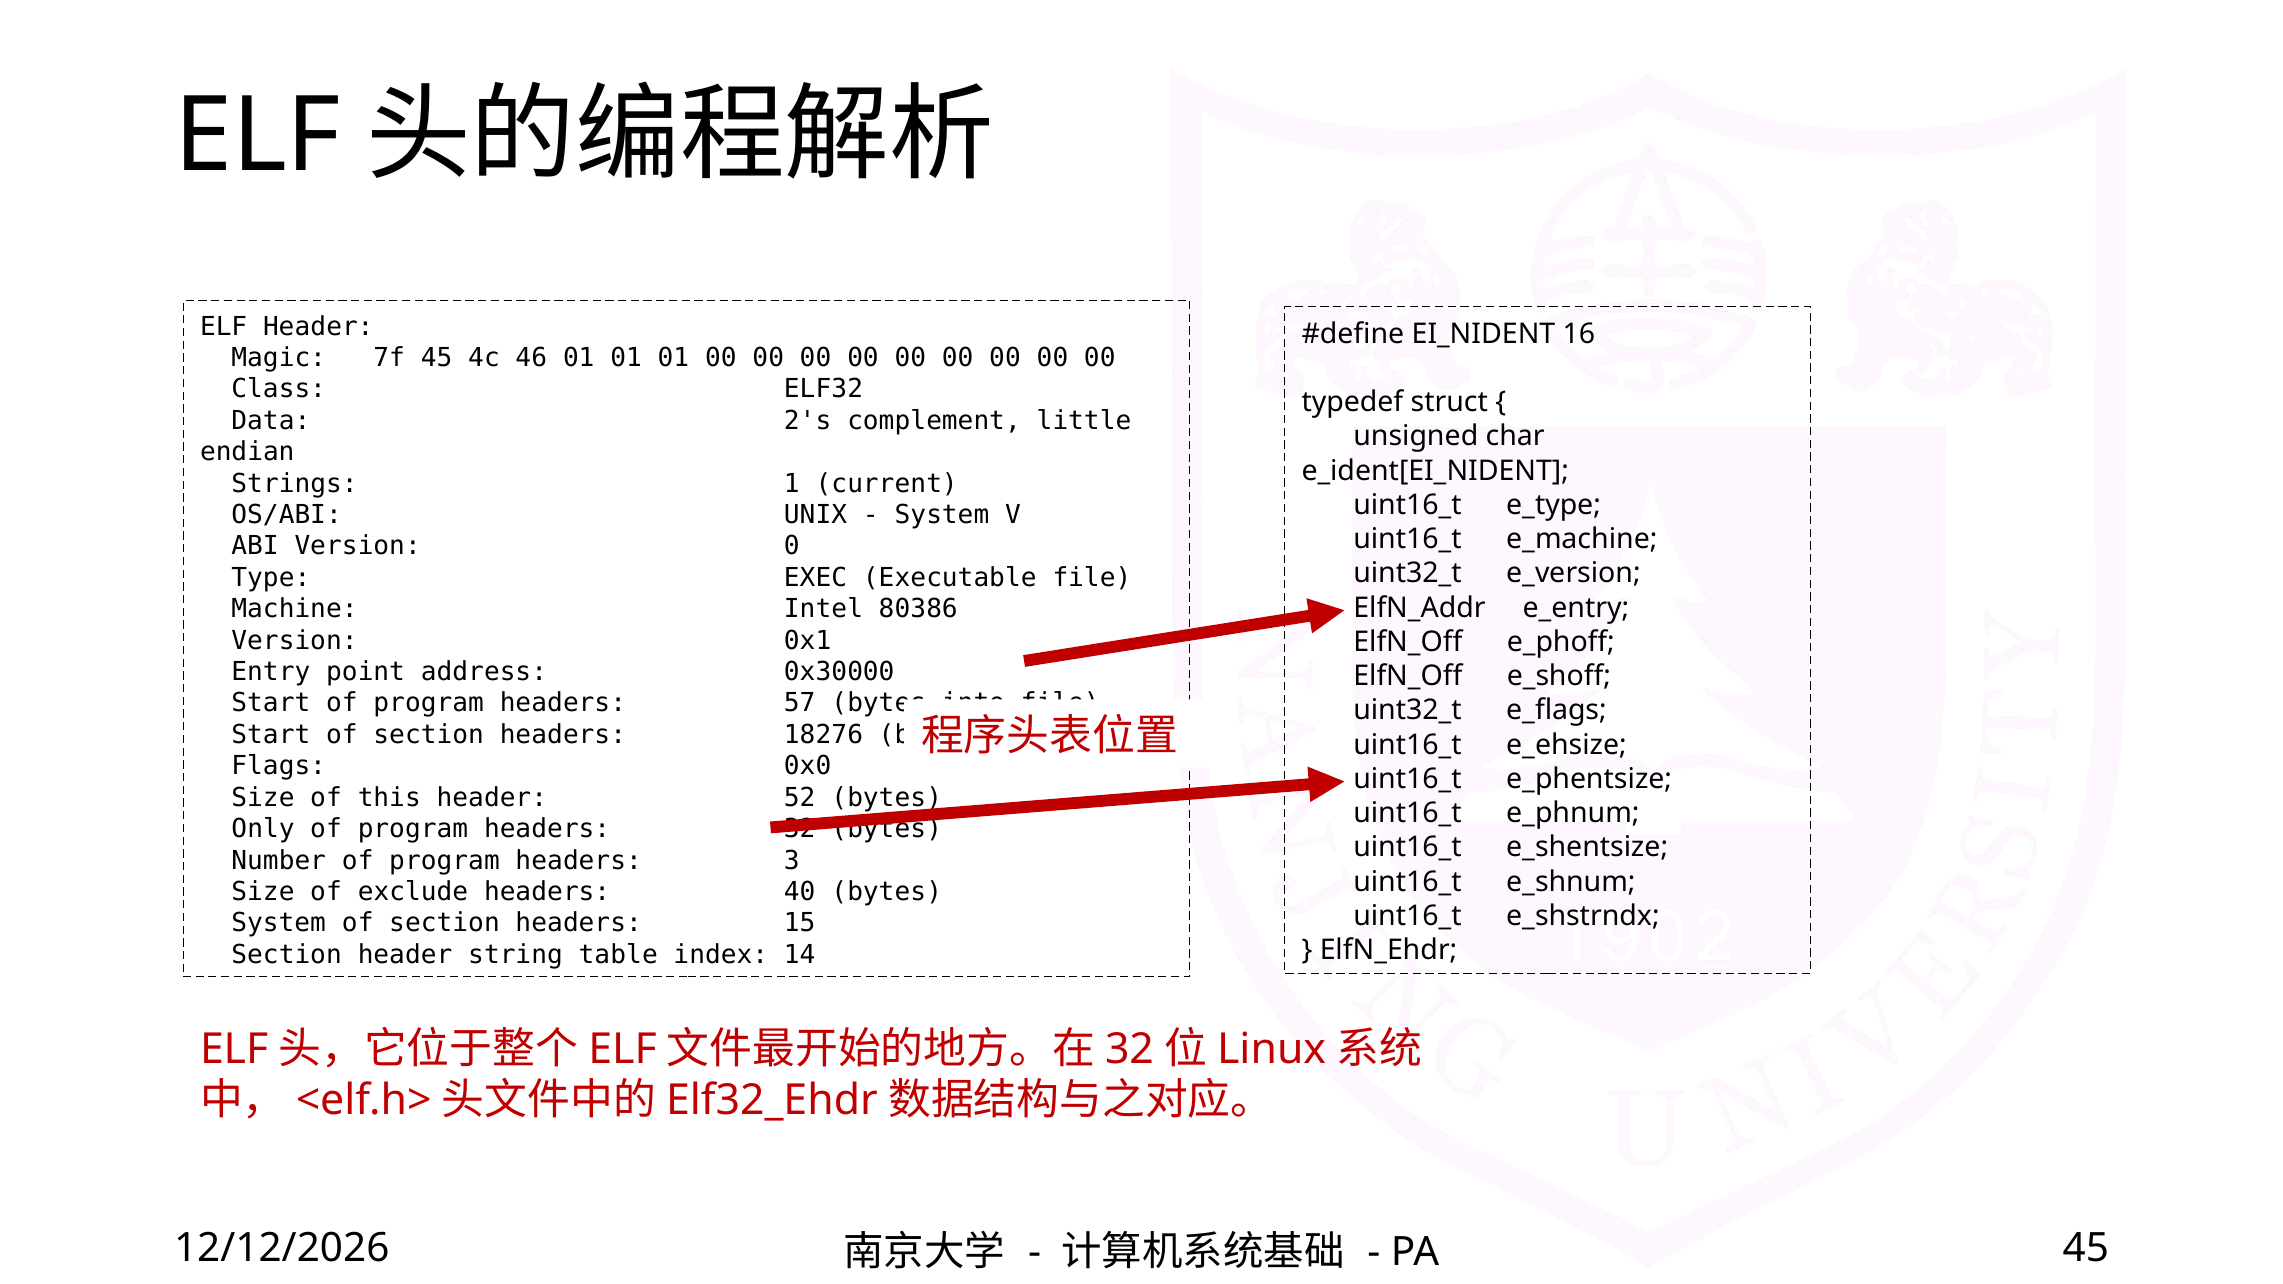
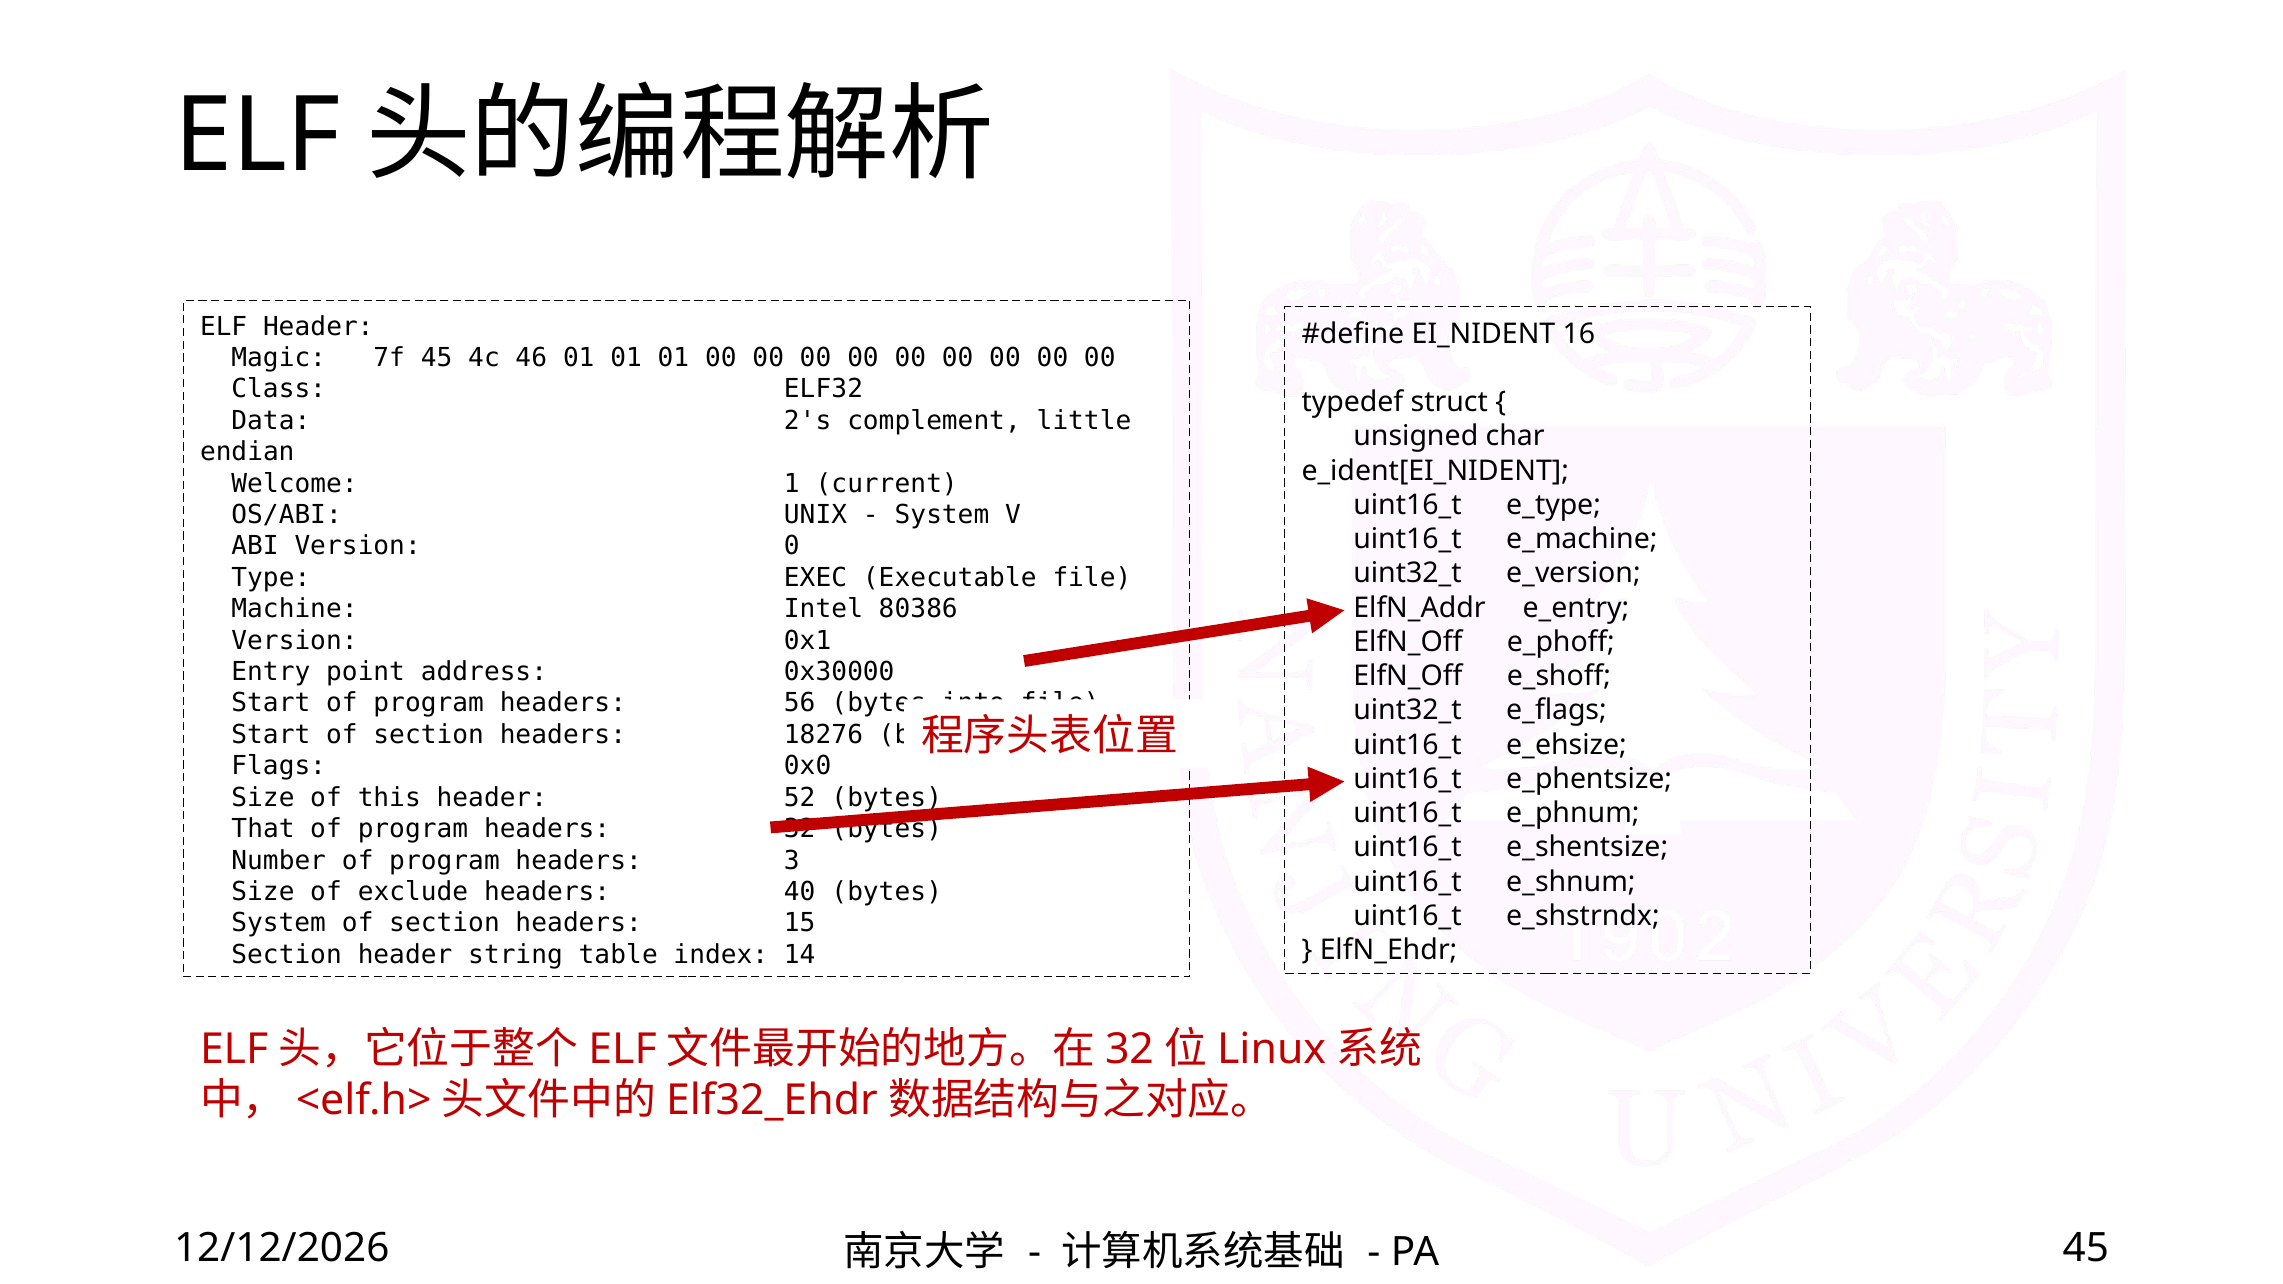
Strings: Strings -> Welcome (295, 484)
57: 57 -> 56 (800, 703)
Only: Only -> That (263, 829)
